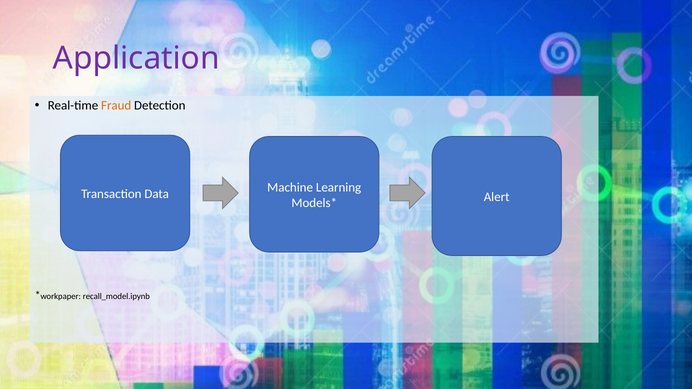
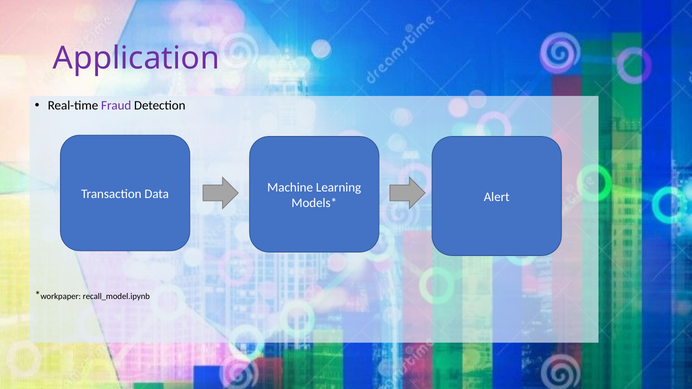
Fraud colour: orange -> purple (116, 105)
